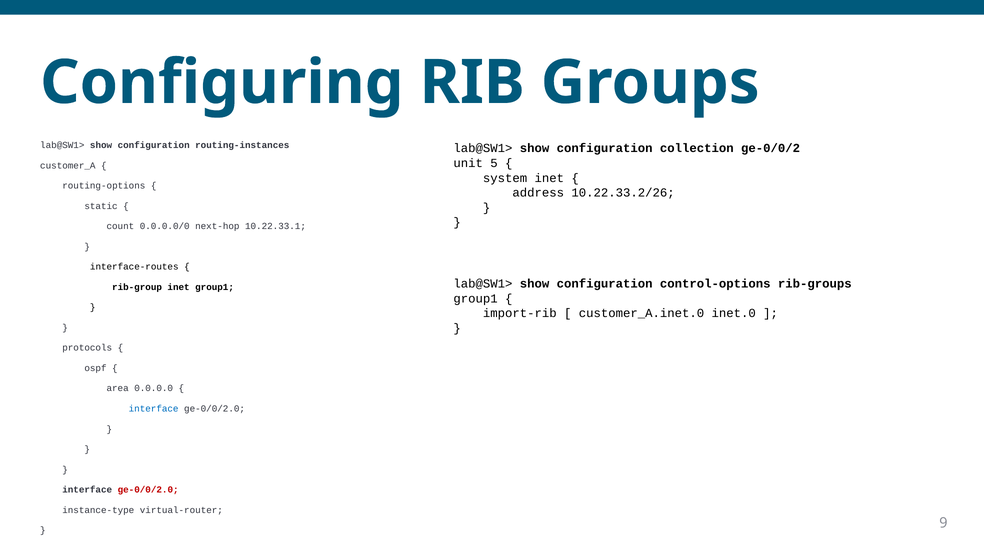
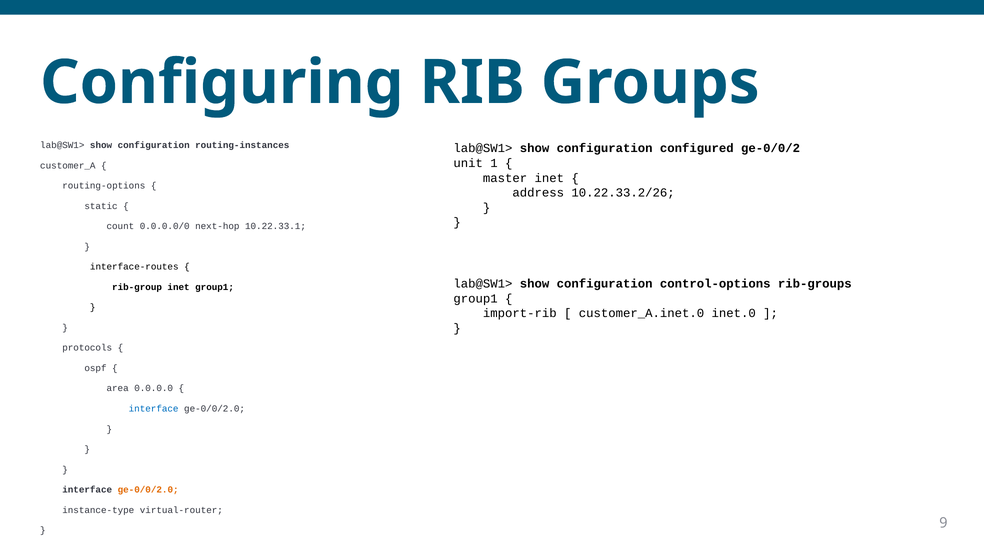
collection: collection -> configured (697, 148)
5: 5 -> 1 (494, 163)
system: system -> master (505, 178)
ge-0/0/2.0 colour: red -> orange (148, 489)
